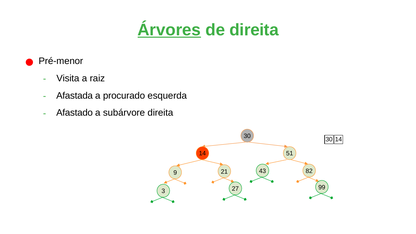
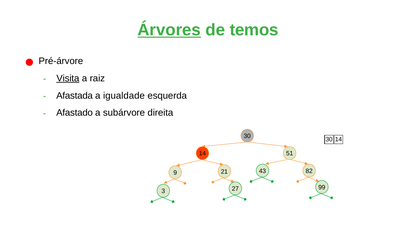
de direita: direita -> temos (254, 30)
Pré-menor: Pré-menor -> Pré-árvore (61, 61)
Visita underline: none -> present (68, 78)
procurado: procurado -> igualdade (124, 96)
